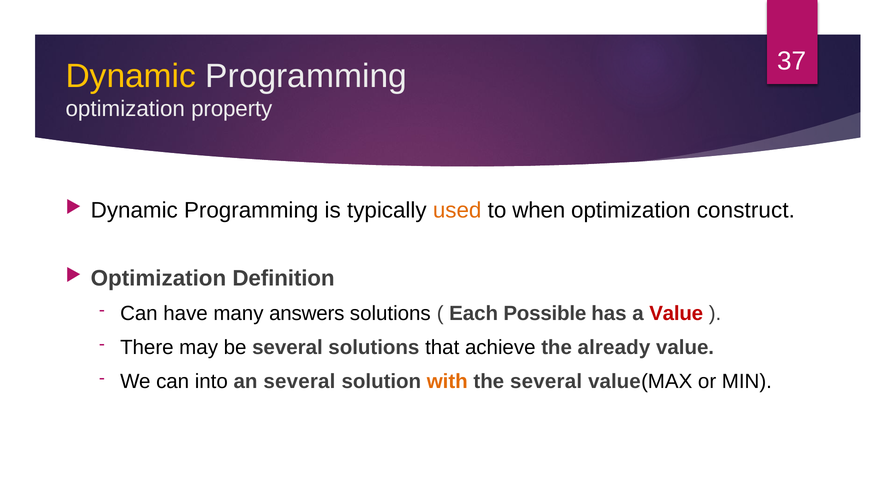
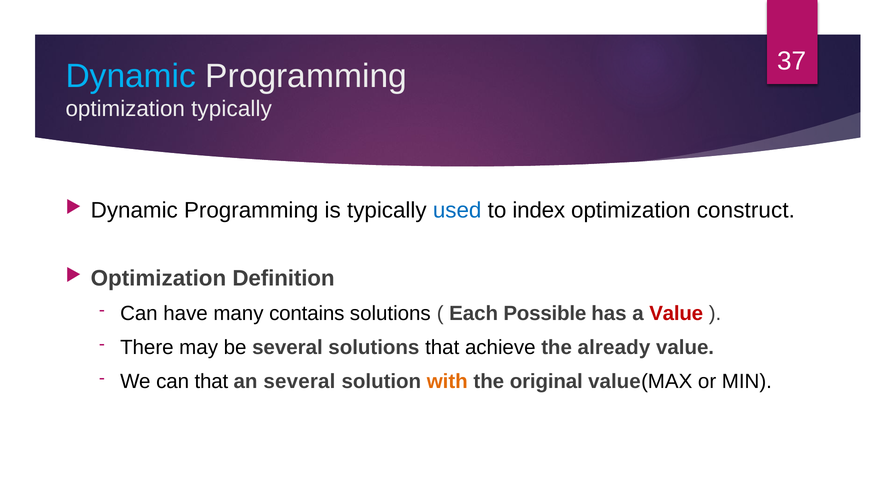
Dynamic colour: yellow -> light blue (131, 76)
optimization property: property -> typically (232, 109)
used colour: orange -> blue (457, 210)
when: when -> index (539, 210)
answers: answers -> contains (307, 313)
can into: into -> that (211, 381)
the several: several -> original (546, 381)
